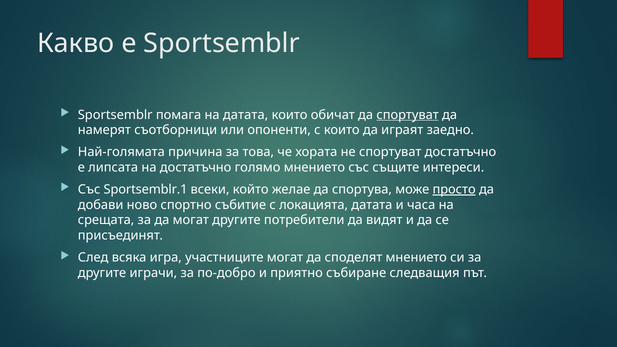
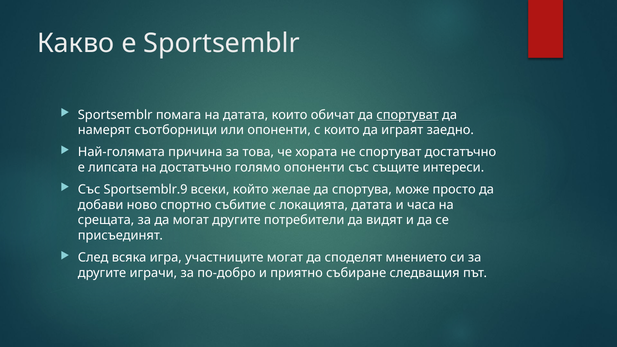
голямо мнението: мнението -> опоненти (314, 168)
Sportsemblr.1: Sportsemblr.1 -> Sportsemblr.9 (146, 189)
просто underline: present -> none (454, 189)
